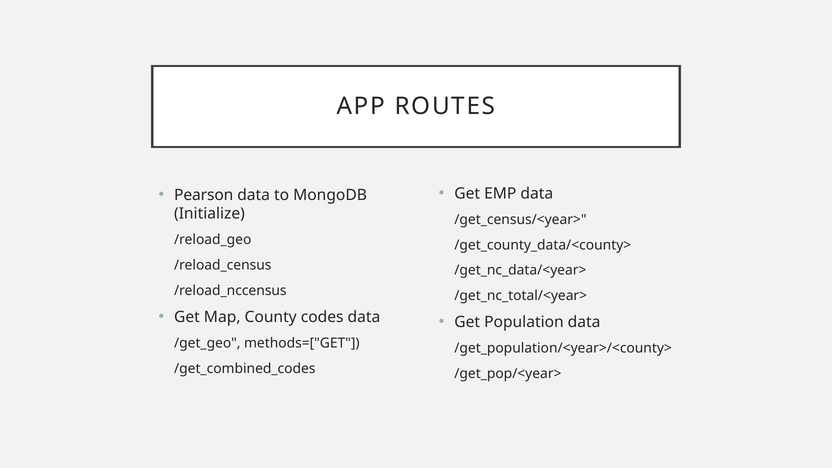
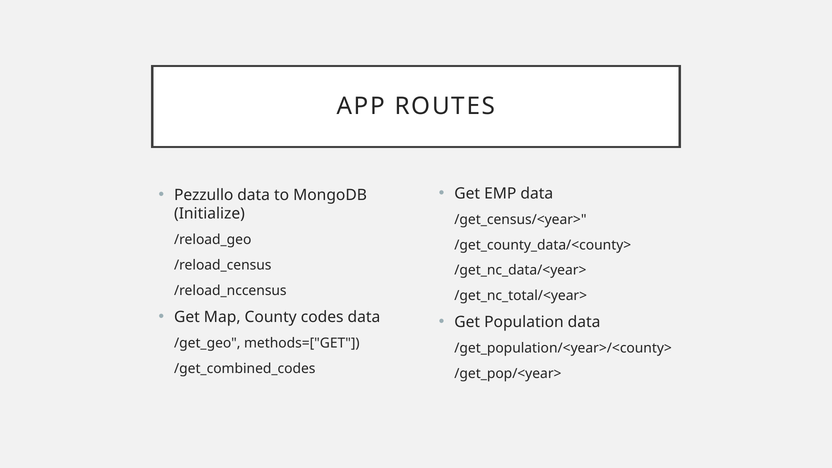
Pearson: Pearson -> Pezzullo (204, 195)
